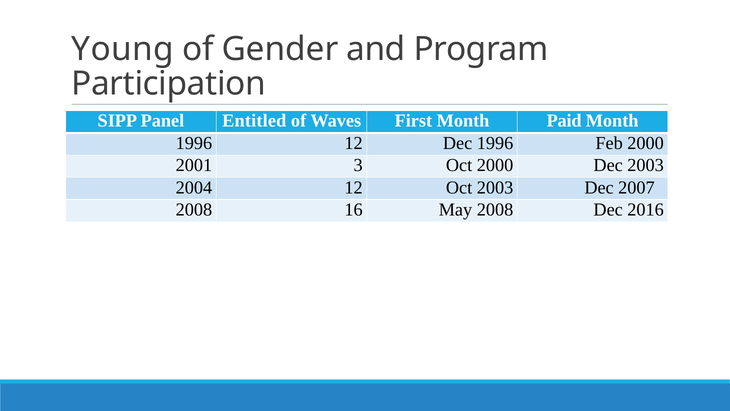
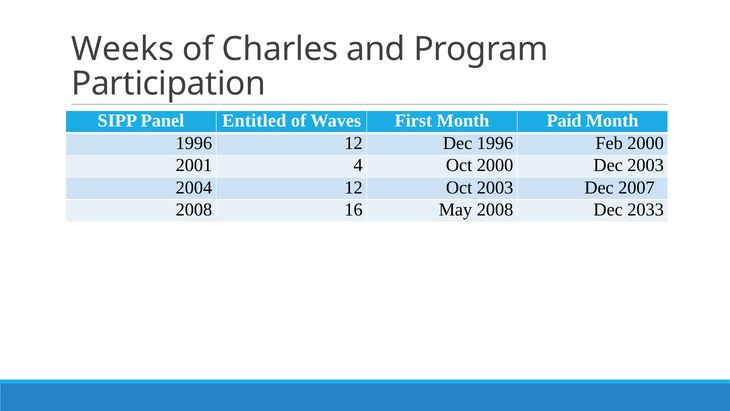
Young: Young -> Weeks (123, 49)
Gender: Gender -> Charles (280, 49)
3: 3 -> 4 (358, 165)
2016: 2016 -> 2033 (646, 210)
